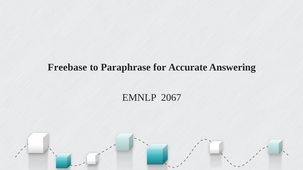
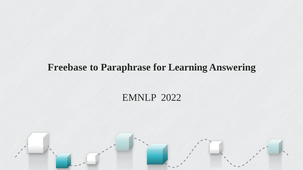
Accurate: Accurate -> Learning (188, 68)
2067: 2067 -> 2022 (171, 98)
